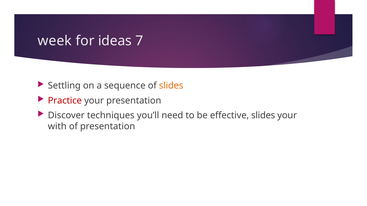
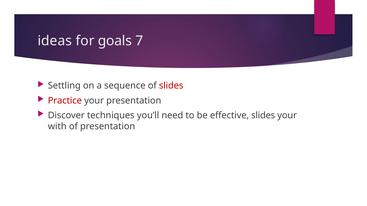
week: week -> ideas (55, 41)
ideas: ideas -> goals (115, 41)
slides colour: orange -> red (171, 86)
